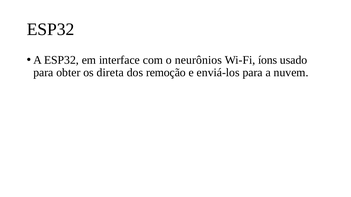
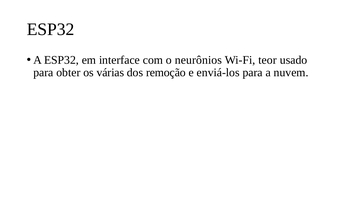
íons: íons -> teor (268, 60)
direta: direta -> várias (110, 73)
